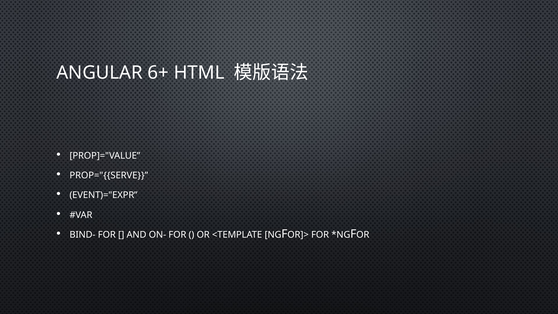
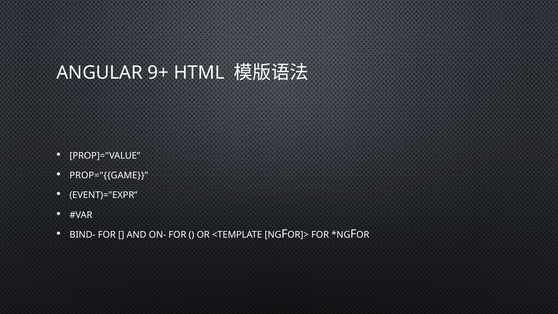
6+: 6+ -> 9+ (158, 73)
PROP="{{SERVE: PROP="{{SERVE -> PROP="{{GAME (109, 175)
